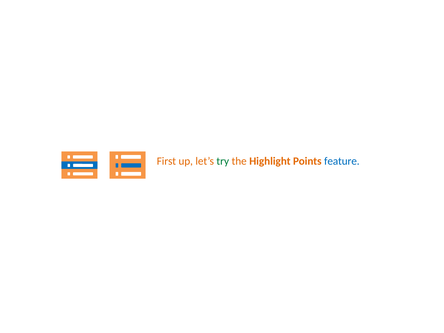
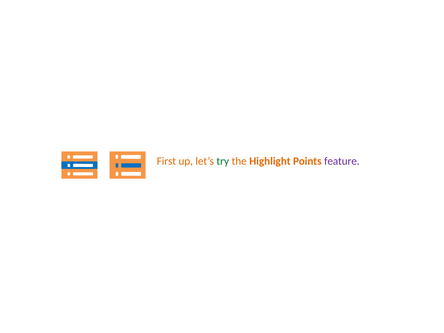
feature colour: blue -> purple (342, 161)
